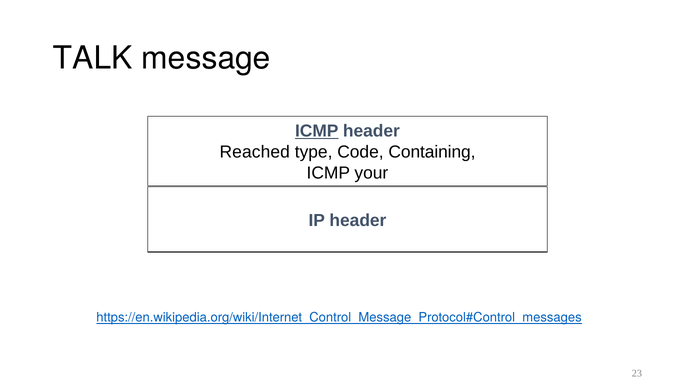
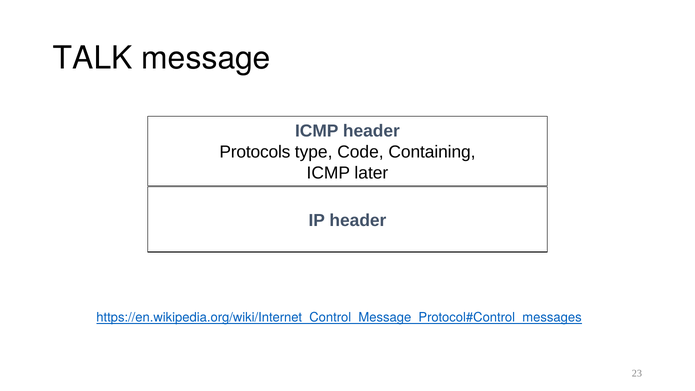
ICMP underline: present -> none (317, 131)
Reached: Reached -> Protocols (255, 152)
your: your -> later (371, 173)
